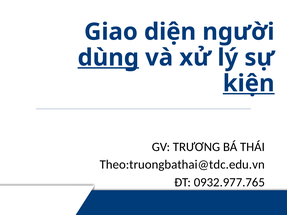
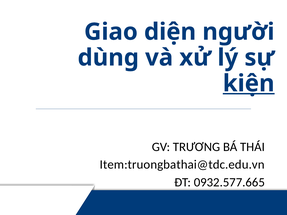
dùng underline: present -> none (108, 58)
Theo:truongbathai@tdc.edu.vn: Theo:truongbathai@tdc.edu.vn -> Item:truongbathai@tdc.edu.vn (182, 165)
0932.977.765: 0932.977.765 -> 0932.577.665 (229, 183)
